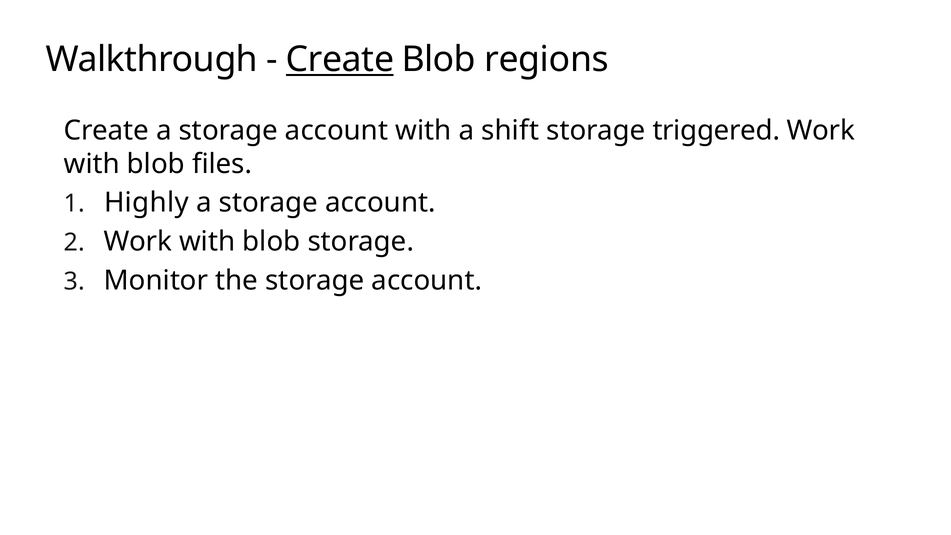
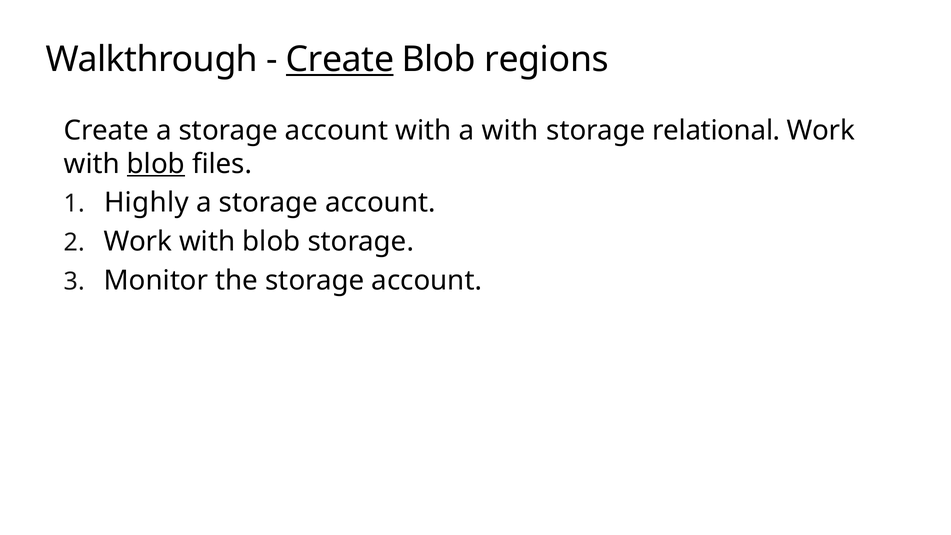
a shift: shift -> with (510, 131)
triggered: triggered -> relational (716, 131)
blob underline: none -> present (156, 164)
